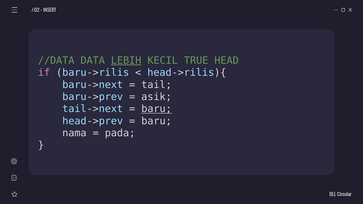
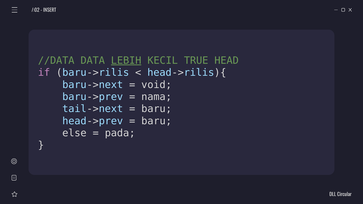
tail: tail -> void (157, 85)
asik: asik -> nama (157, 97)
baru underline: present -> none (157, 109)
nama: nama -> else (74, 133)
